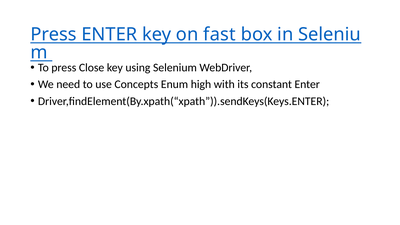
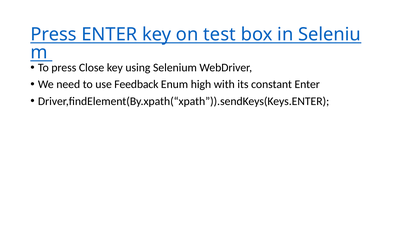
fast: fast -> test (220, 34)
Concepts: Concepts -> Feedback (136, 84)
